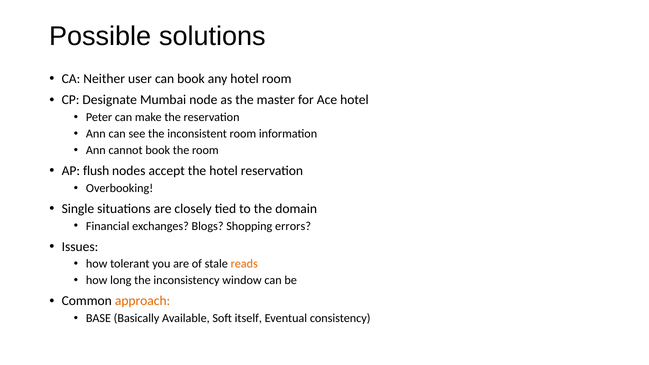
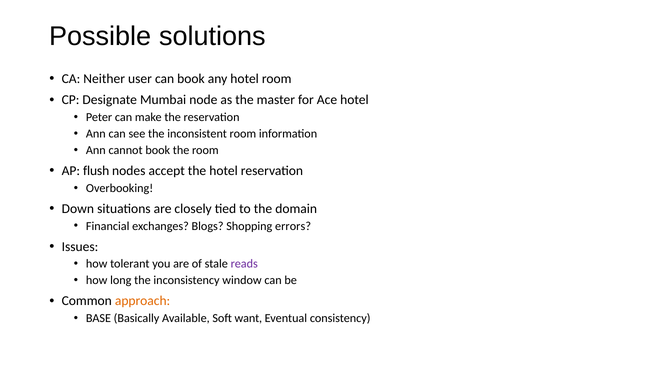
Single: Single -> Down (78, 209)
reads colour: orange -> purple (244, 264)
itself: itself -> want (248, 318)
